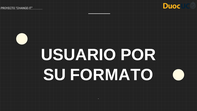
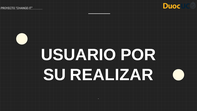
FORMATO: FORMATO -> REALIZAR (112, 75)
